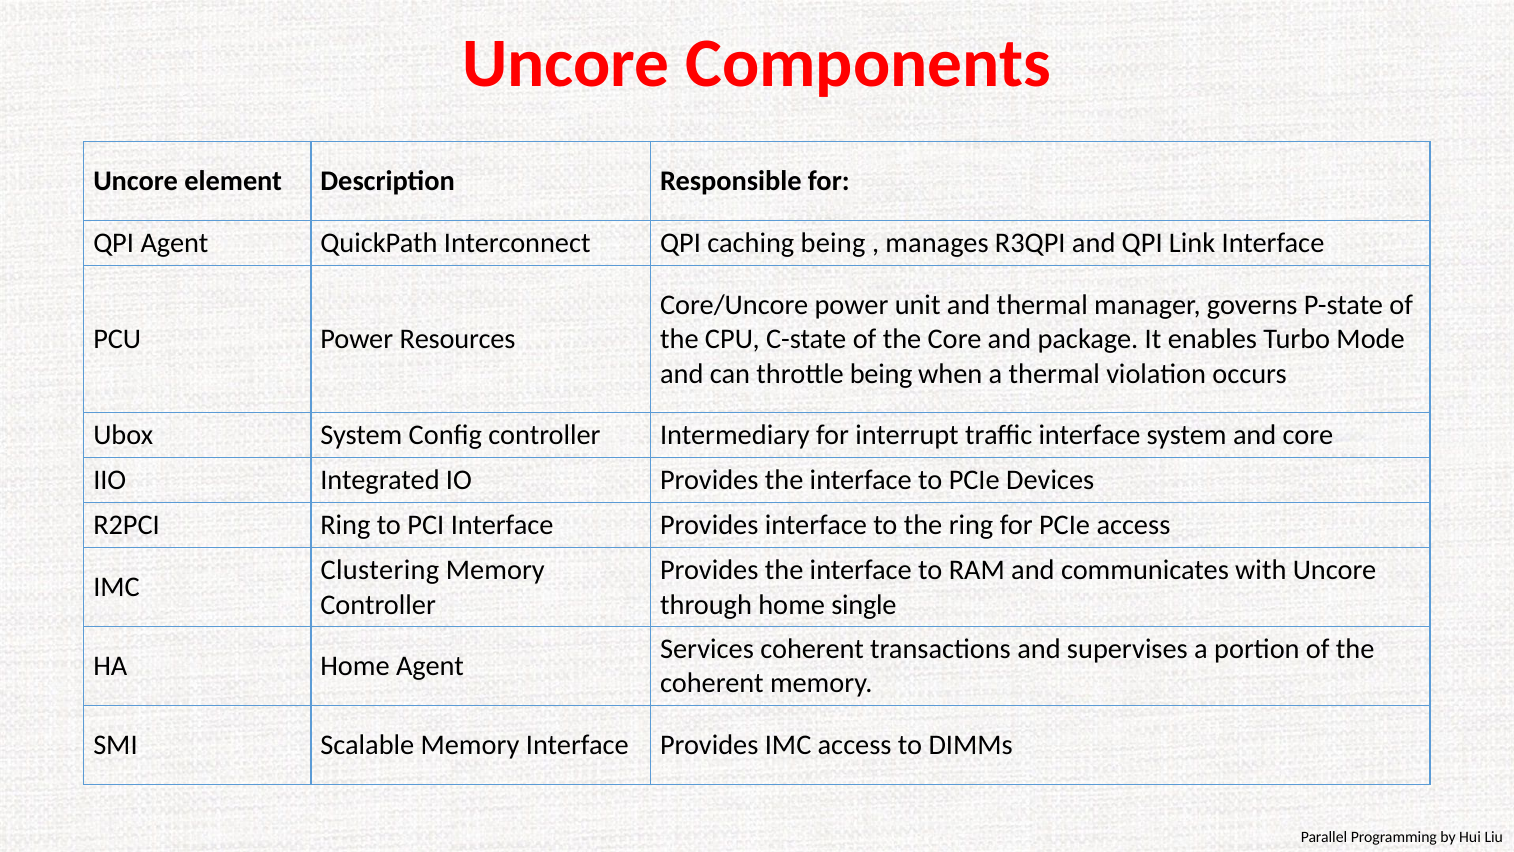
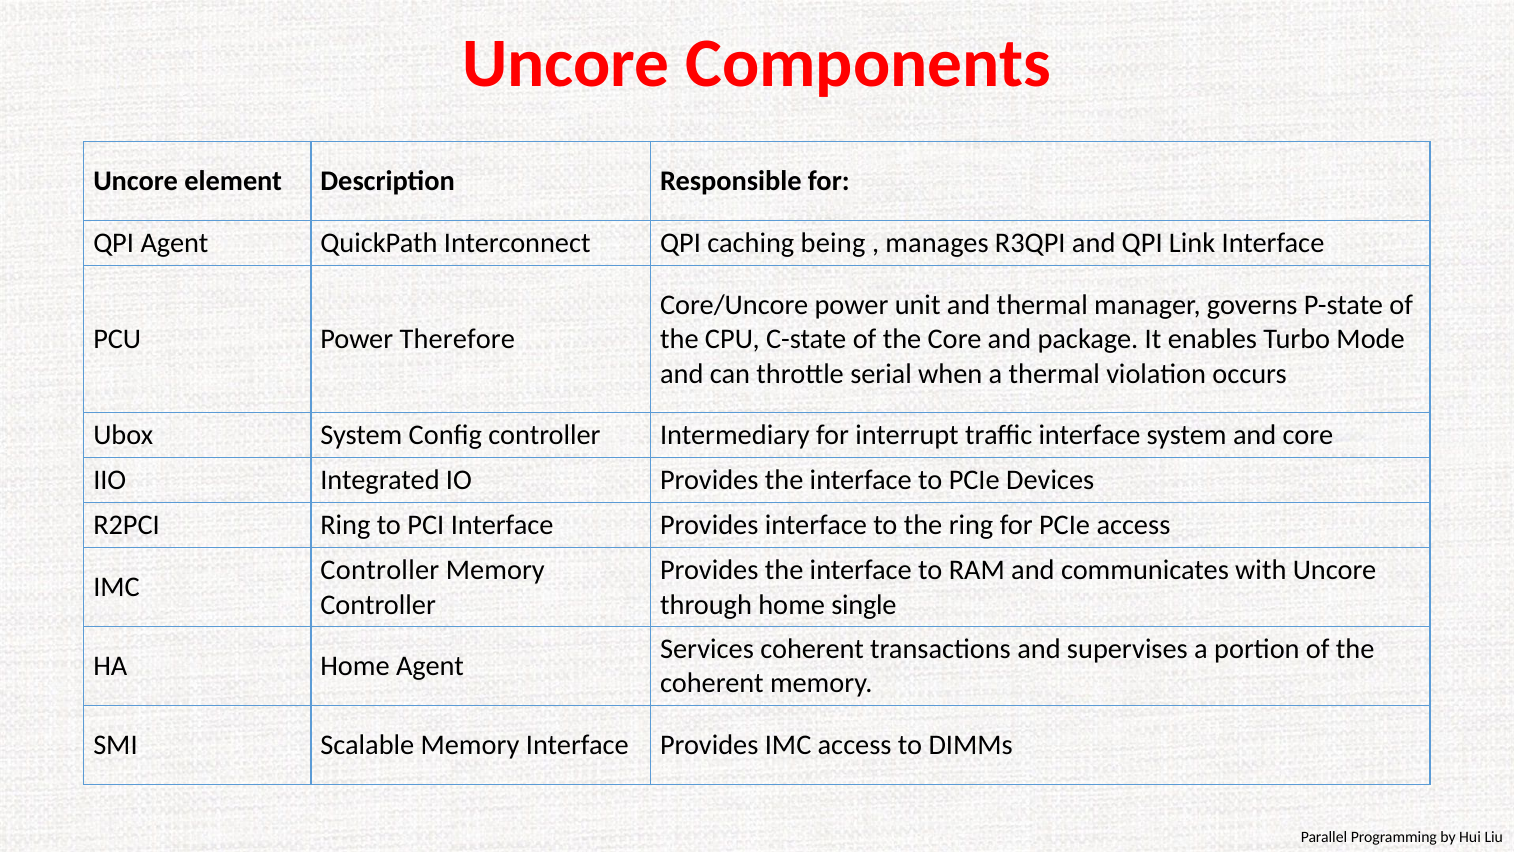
Resources: Resources -> Therefore (457, 339)
throttle being: being -> serial (881, 374)
Clustering: Clustering -> Controller (380, 570)
